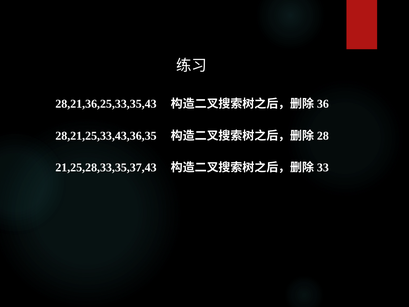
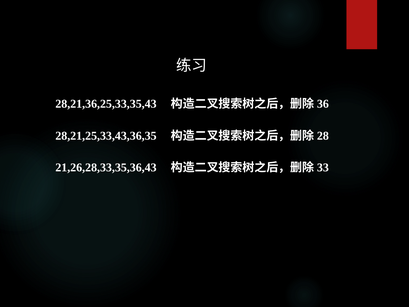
21,25,28,33,35,37,43: 21,25,28,33,35,37,43 -> 21,26,28,33,35,36,43 (106, 168)
